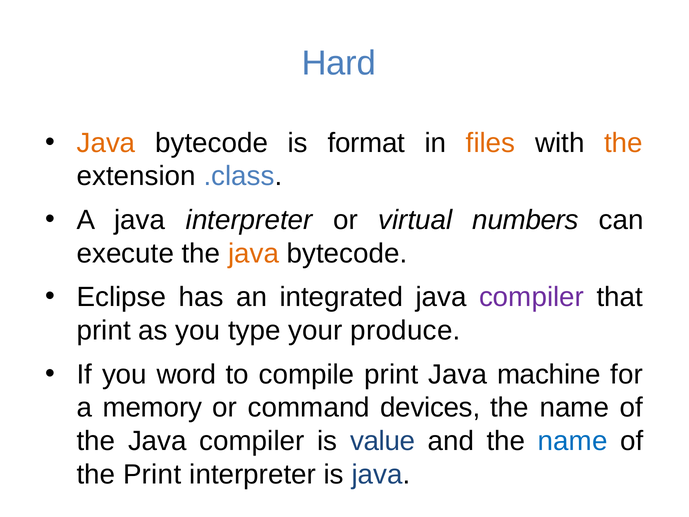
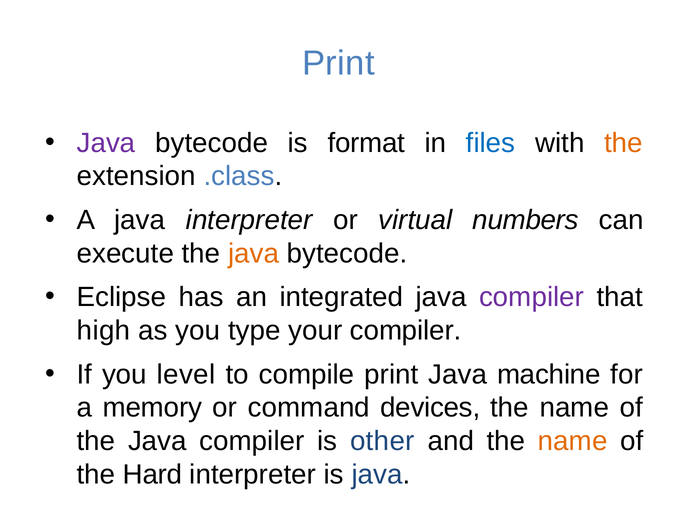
Hard: Hard -> Print (338, 63)
Java colour: orange -> purple (106, 143)
files colour: orange -> blue (491, 143)
print: print -> high (104, 330)
your produce: produce -> compiler (406, 330)
word: word -> level (186, 374)
value: value -> other (382, 441)
name colour: blue -> orange (573, 441)
the Print: Print -> Hard (153, 474)
